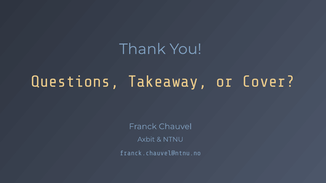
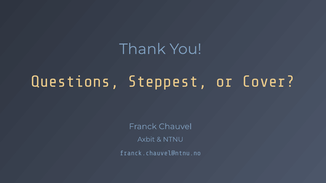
Takeaway: Takeaway -> Steppest (167, 82)
